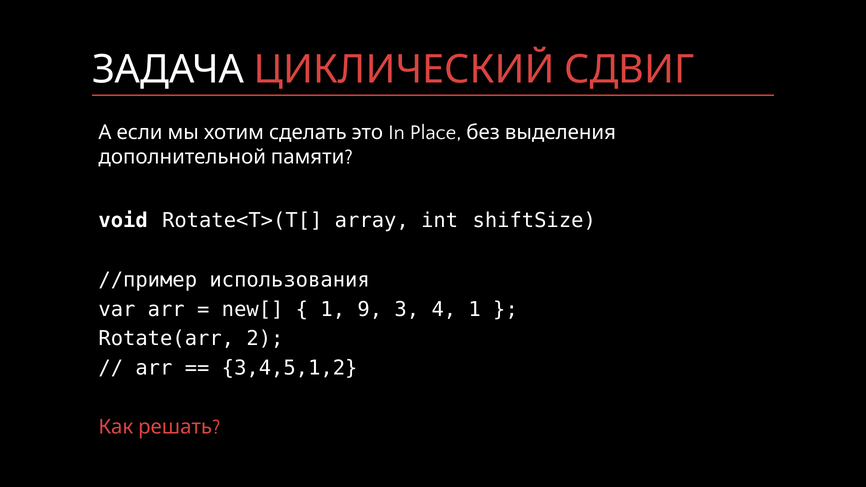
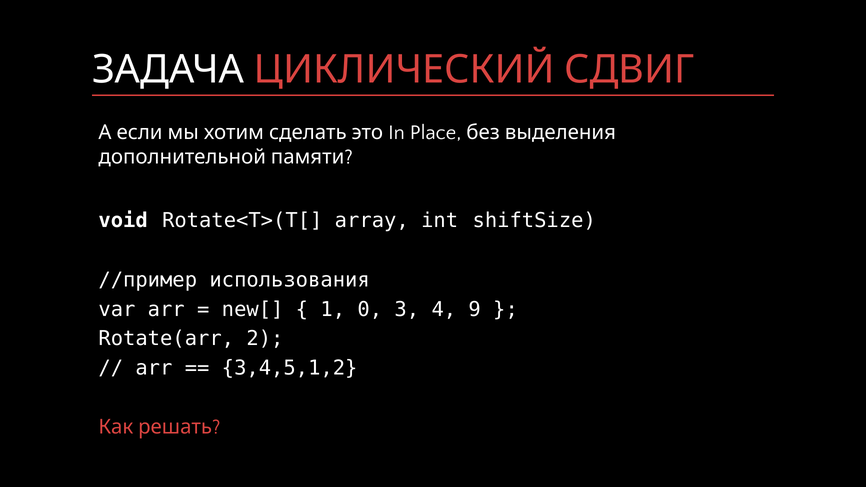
9: 9 -> 0 (370, 309)
4 1: 1 -> 9 (475, 309)
